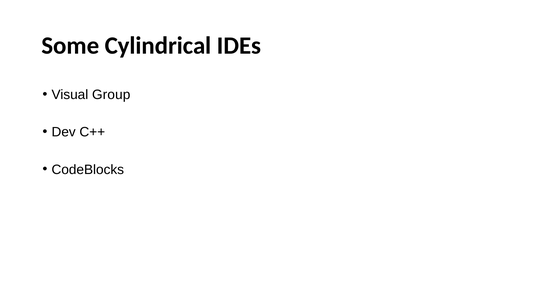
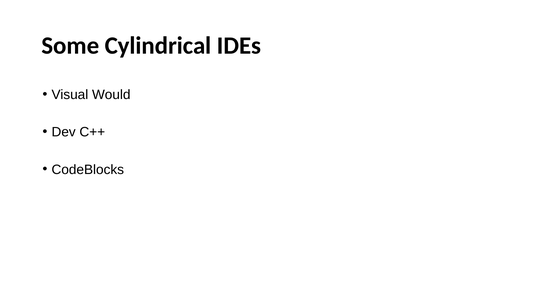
Group: Group -> Would (111, 95)
